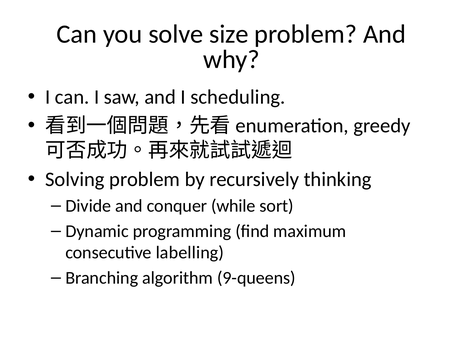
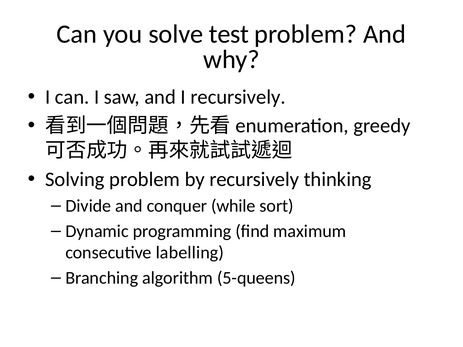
size: size -> test (229, 34)
I scheduling: scheduling -> recursively (238, 97)
9-queens: 9-queens -> 5-queens (256, 278)
